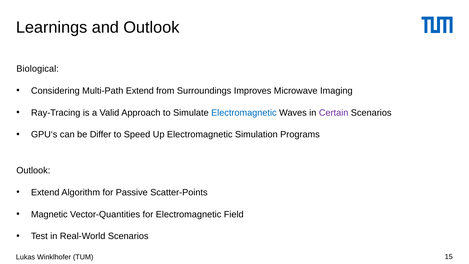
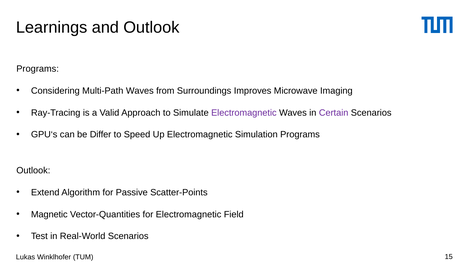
Biological: Biological -> Programs (38, 69)
Multi-Path Extend: Extend -> Waves (140, 91)
Electromagnetic colour: blue -> purple (244, 113)
